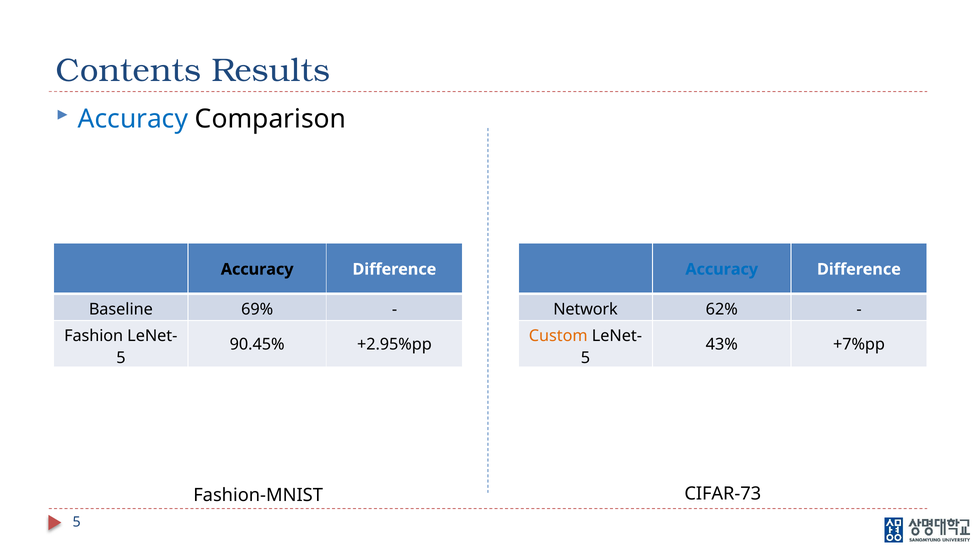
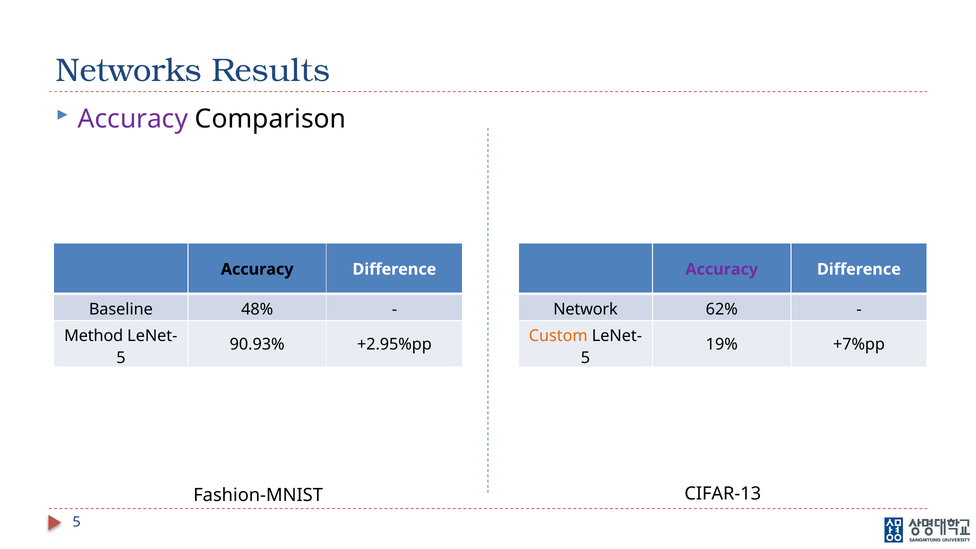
Contents: Contents -> Networks (129, 71)
Accuracy colour: blue -> purple (133, 119)
Accuracy colour: blue -> purple (722, 269)
69%: 69% -> 48% (257, 309)
Fashion: Fashion -> Method (94, 336)
90.45%: 90.45% -> 90.93% (257, 345)
43%: 43% -> 19% (722, 345)
CIFAR-73: CIFAR-73 -> CIFAR-13 (723, 494)
